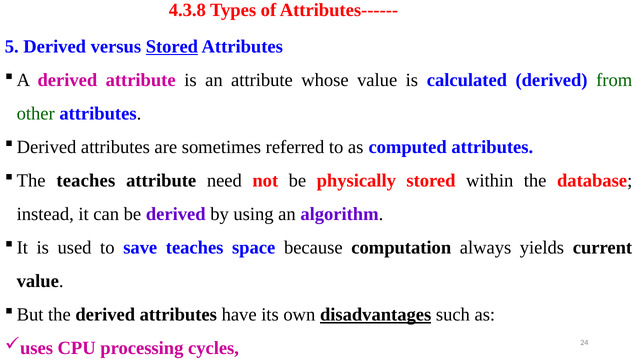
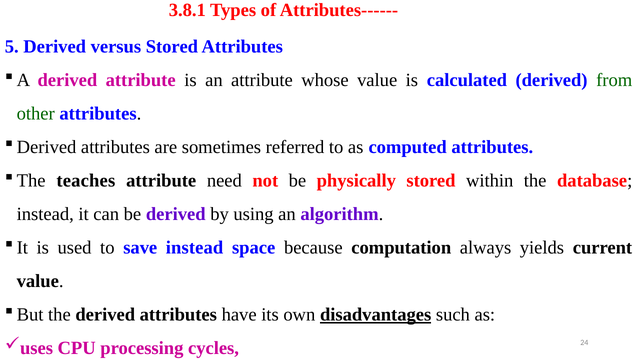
4.3.8: 4.3.8 -> 3.8.1 (187, 10)
Stored underline: present -> none (172, 46)
save teaches: teaches -> instead (195, 247)
